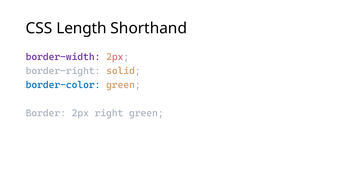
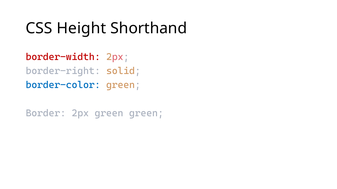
Length: Length -> Height (81, 28)
border-width colour: purple -> red (63, 57)
2px right: right -> green (109, 113)
